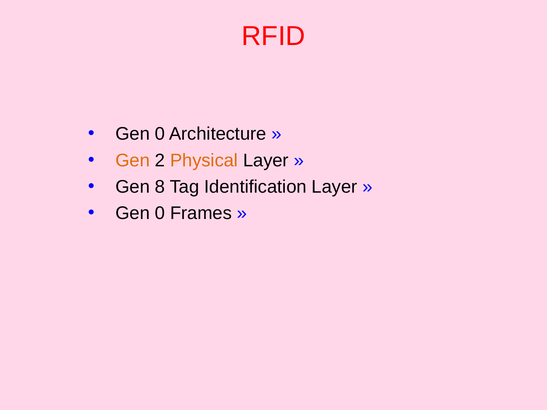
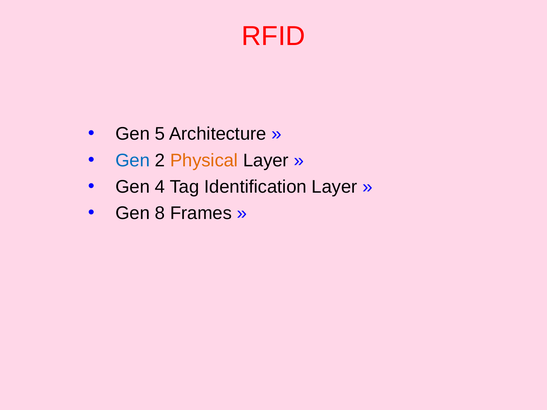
0: 0 -> 5 (160, 134)
Gen colour: orange -> blue (133, 160)
8: 8 -> 4 (160, 187)
0: 0 -> 8 (160, 213)
